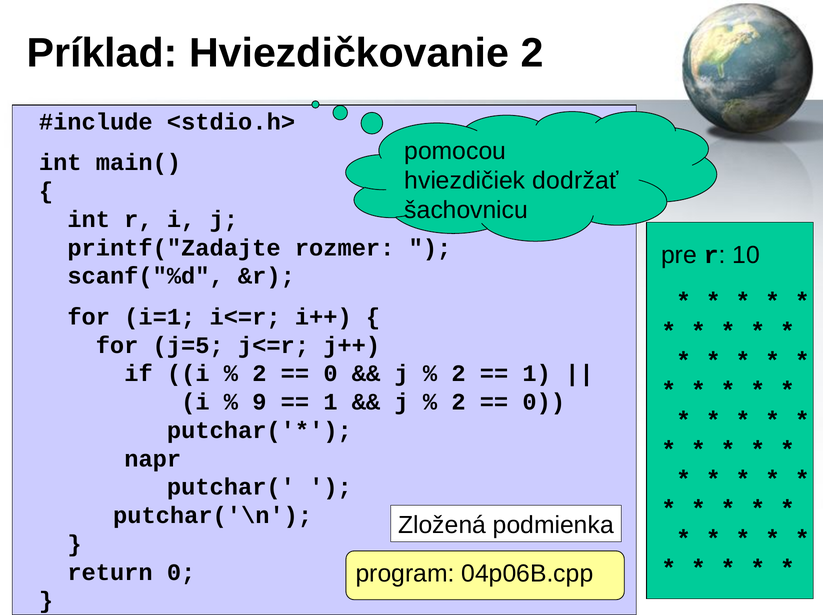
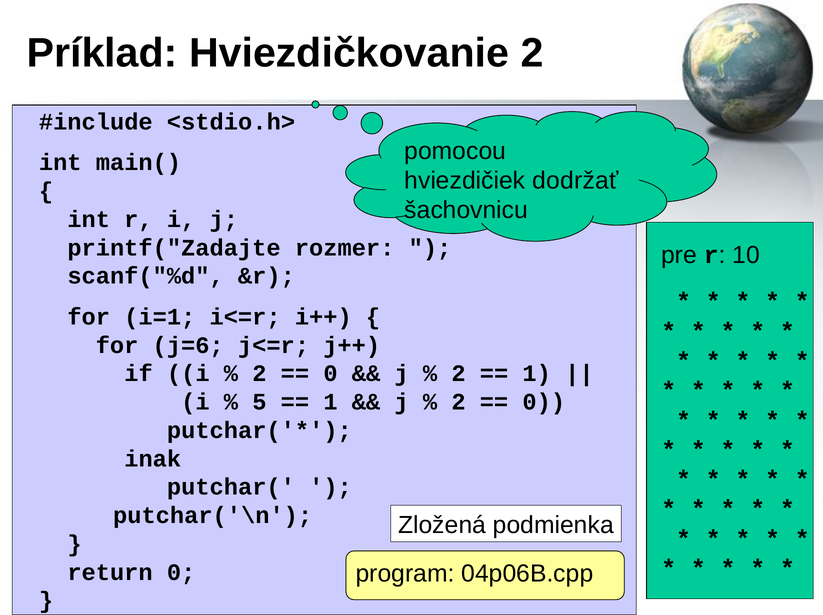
j=5: j=5 -> j=6 (188, 345)
9: 9 -> 5 (259, 402)
napr: napr -> inak (153, 459)
